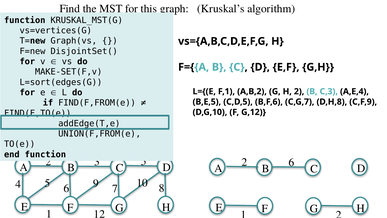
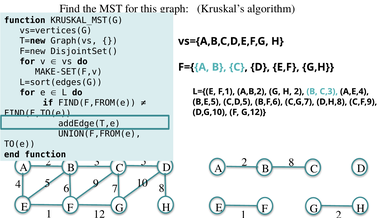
2 6: 6 -> 8 (291, 162)
